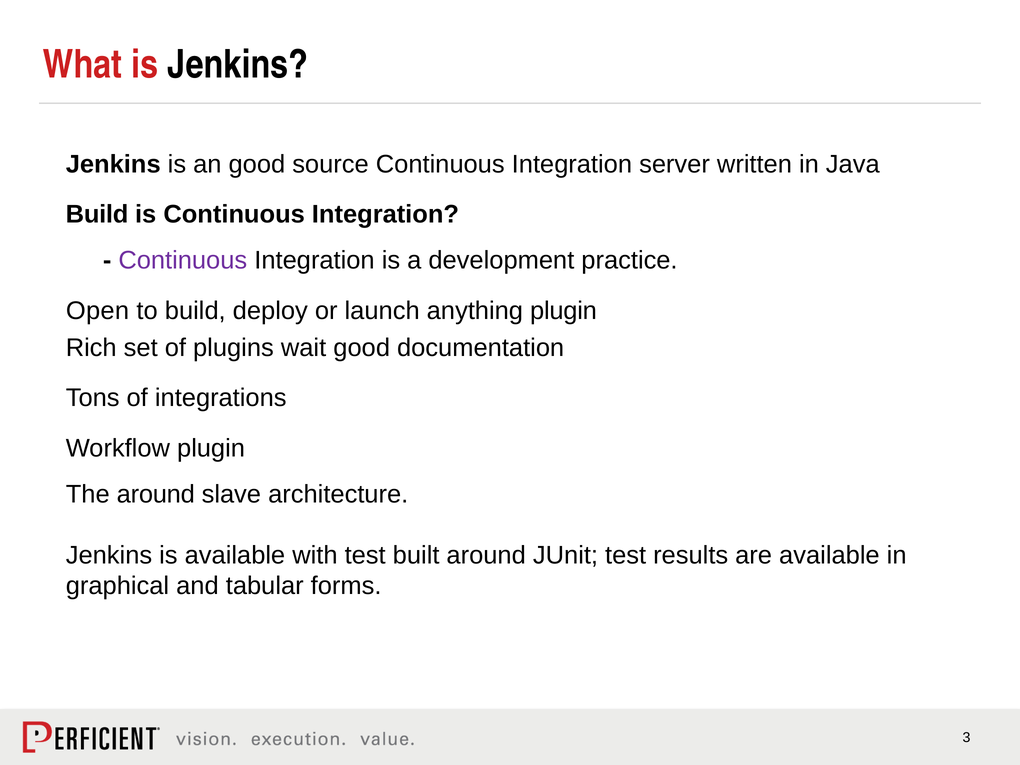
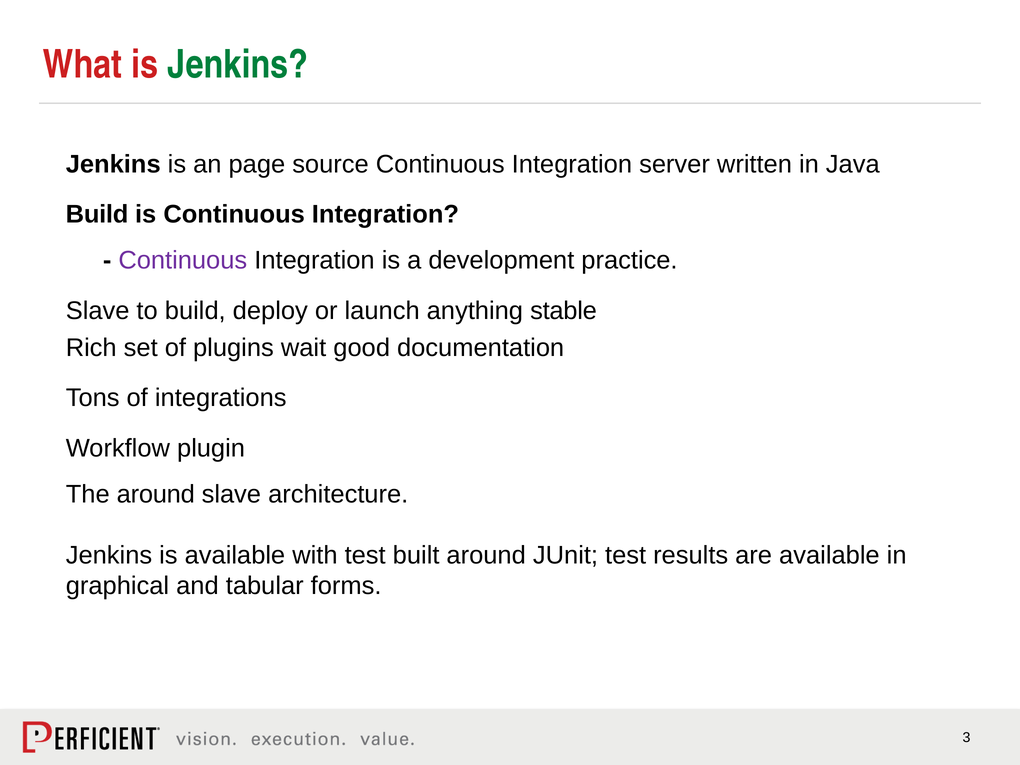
Jenkins colour: black -> green (238, 65)
an good: good -> page (257, 164)
Open: Open -> Slave (98, 311)
anything plugin: plugin -> stable (564, 311)
